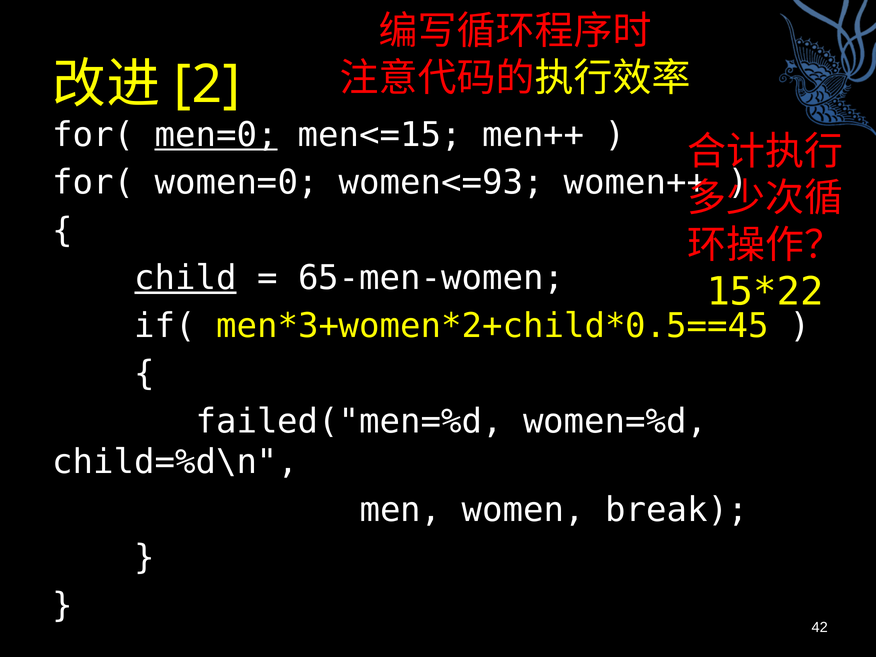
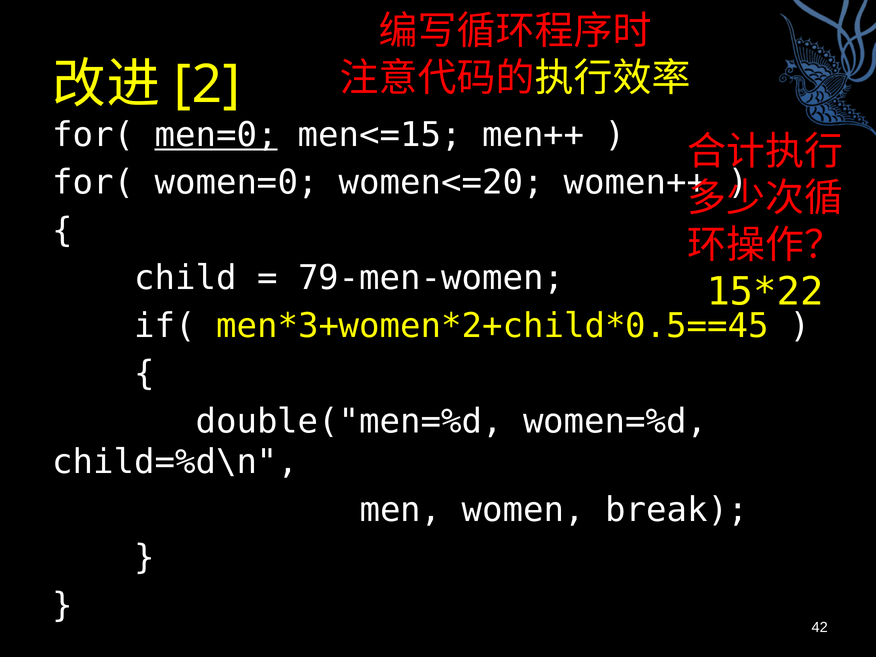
women<=93: women<=93 -> women<=20 (441, 183)
child underline: present -> none (186, 278)
65-men-women: 65-men-women -> 79-men-women (431, 278)
failed("men=%d: failed("men=%d -> double("men=%d (349, 421)
